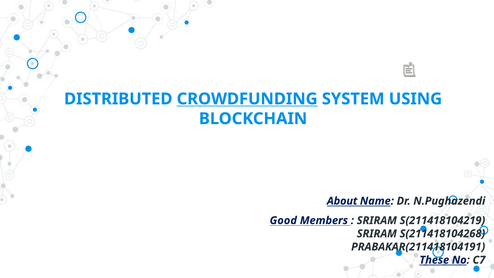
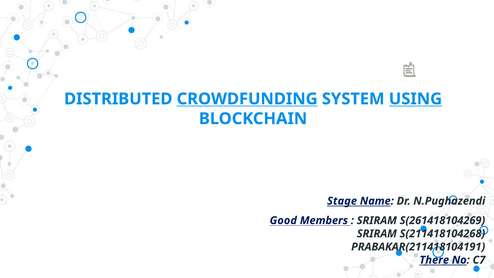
USING underline: none -> present (415, 99)
About: About -> Stage (342, 201)
S(211418104219: S(211418104219 -> S(261418104269 (442, 220)
These: These -> There (434, 260)
